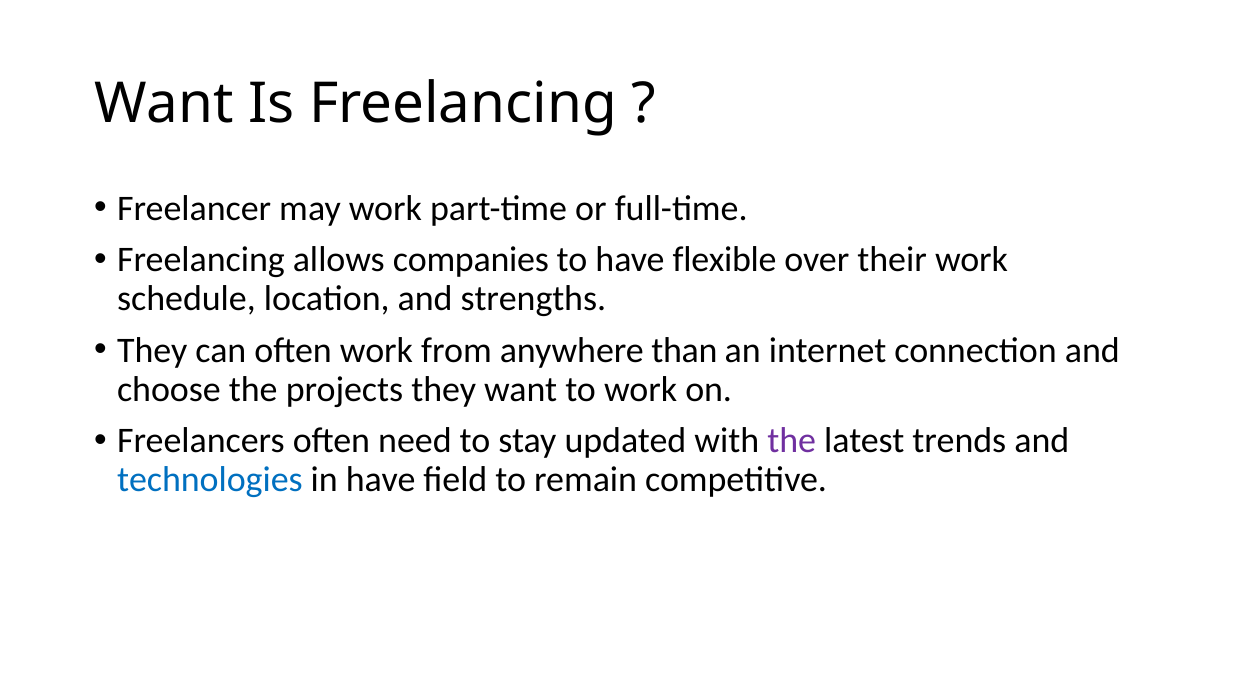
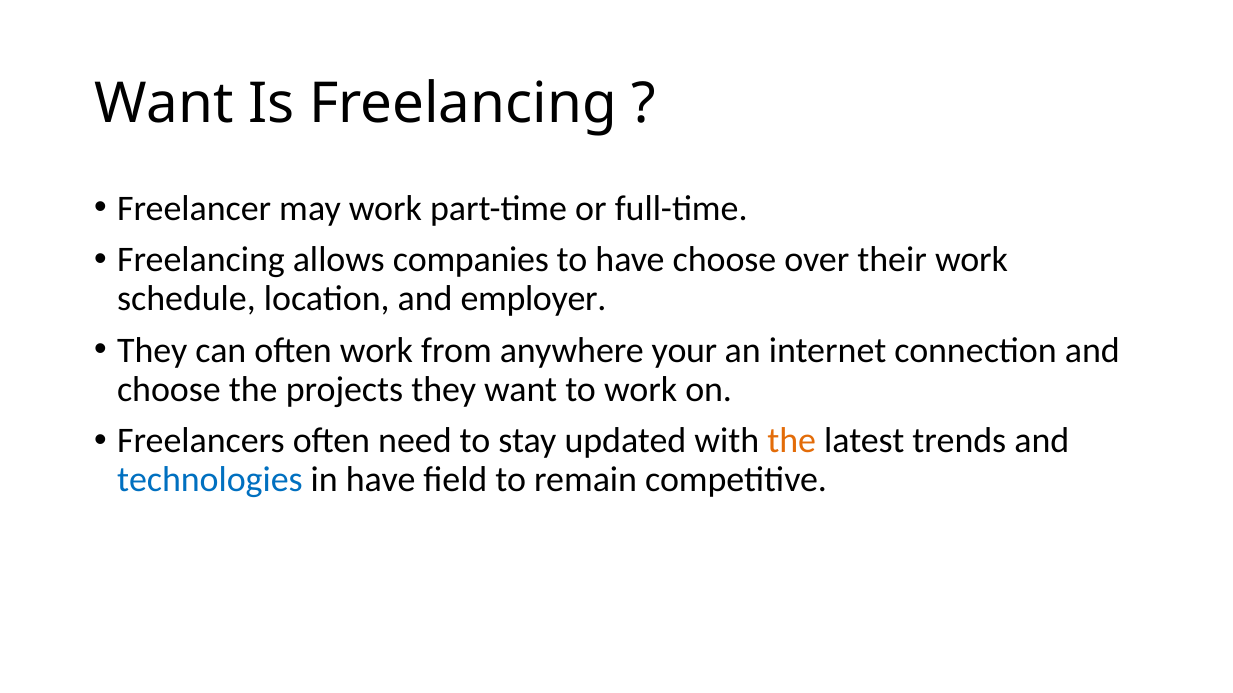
have flexible: flexible -> choose (725, 260)
strengths: strengths -> employer (533, 299)
than: than -> your (684, 351)
the colour: purple -> orange (792, 441)
